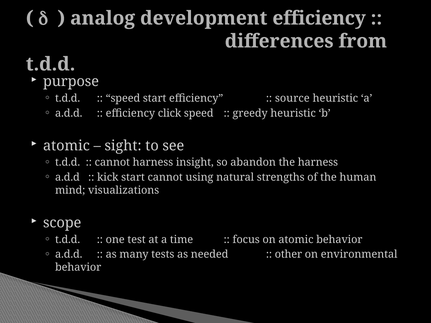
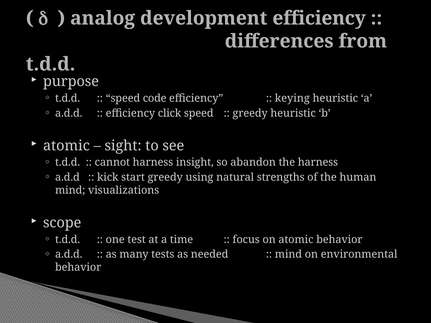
speed start: start -> code (155, 98)
source: source -> keying (292, 98)
start cannot: cannot -> greedy (165, 177)
other: other -> mind (288, 255)
